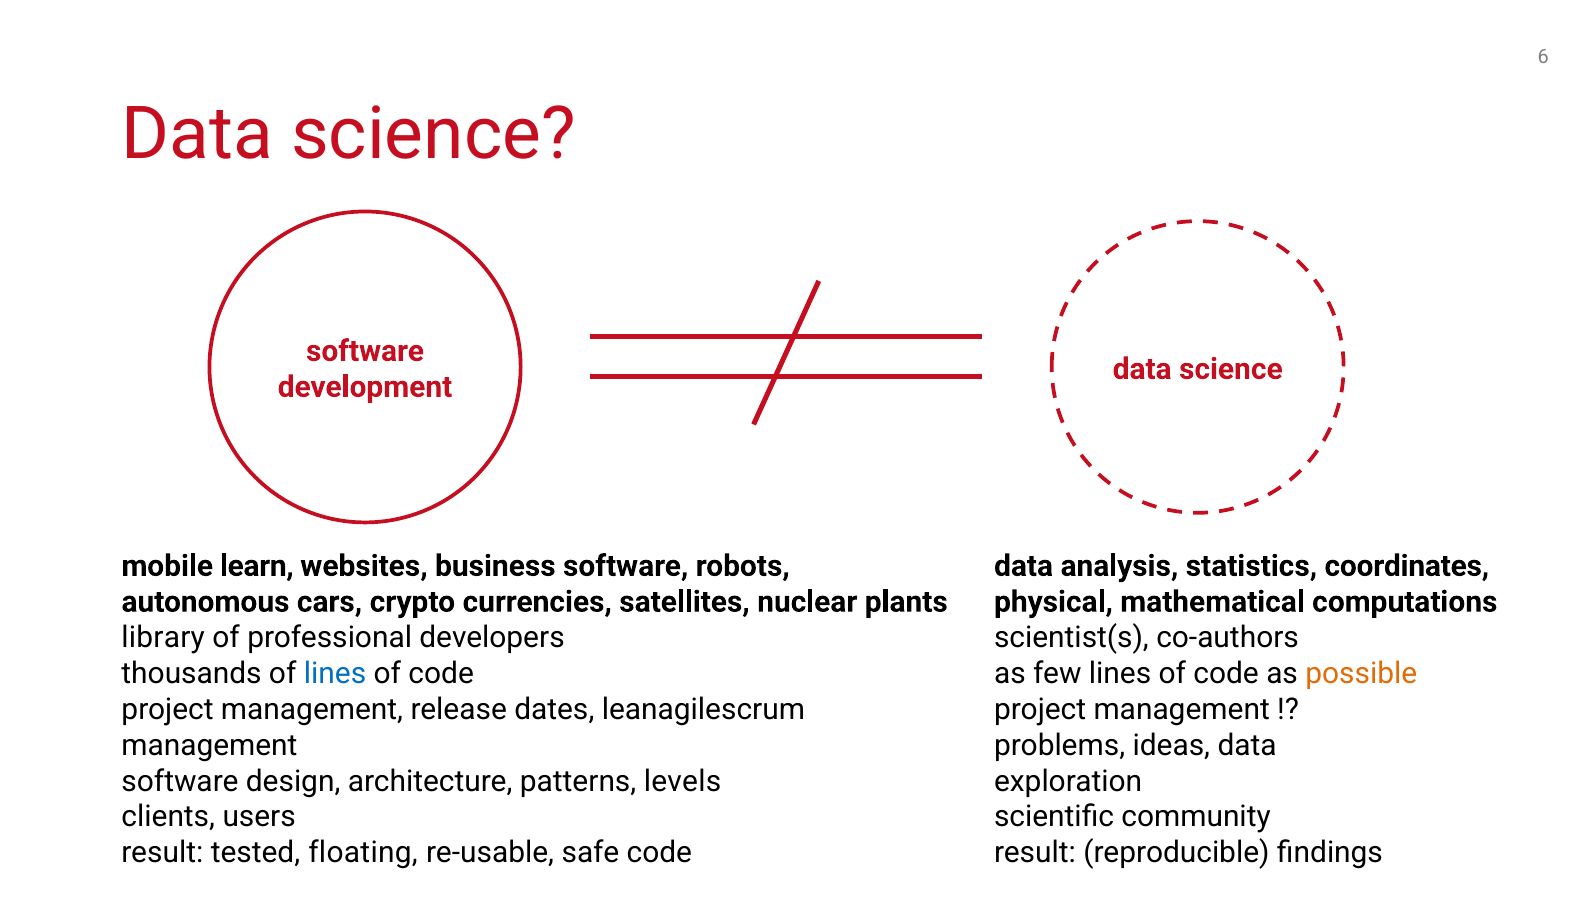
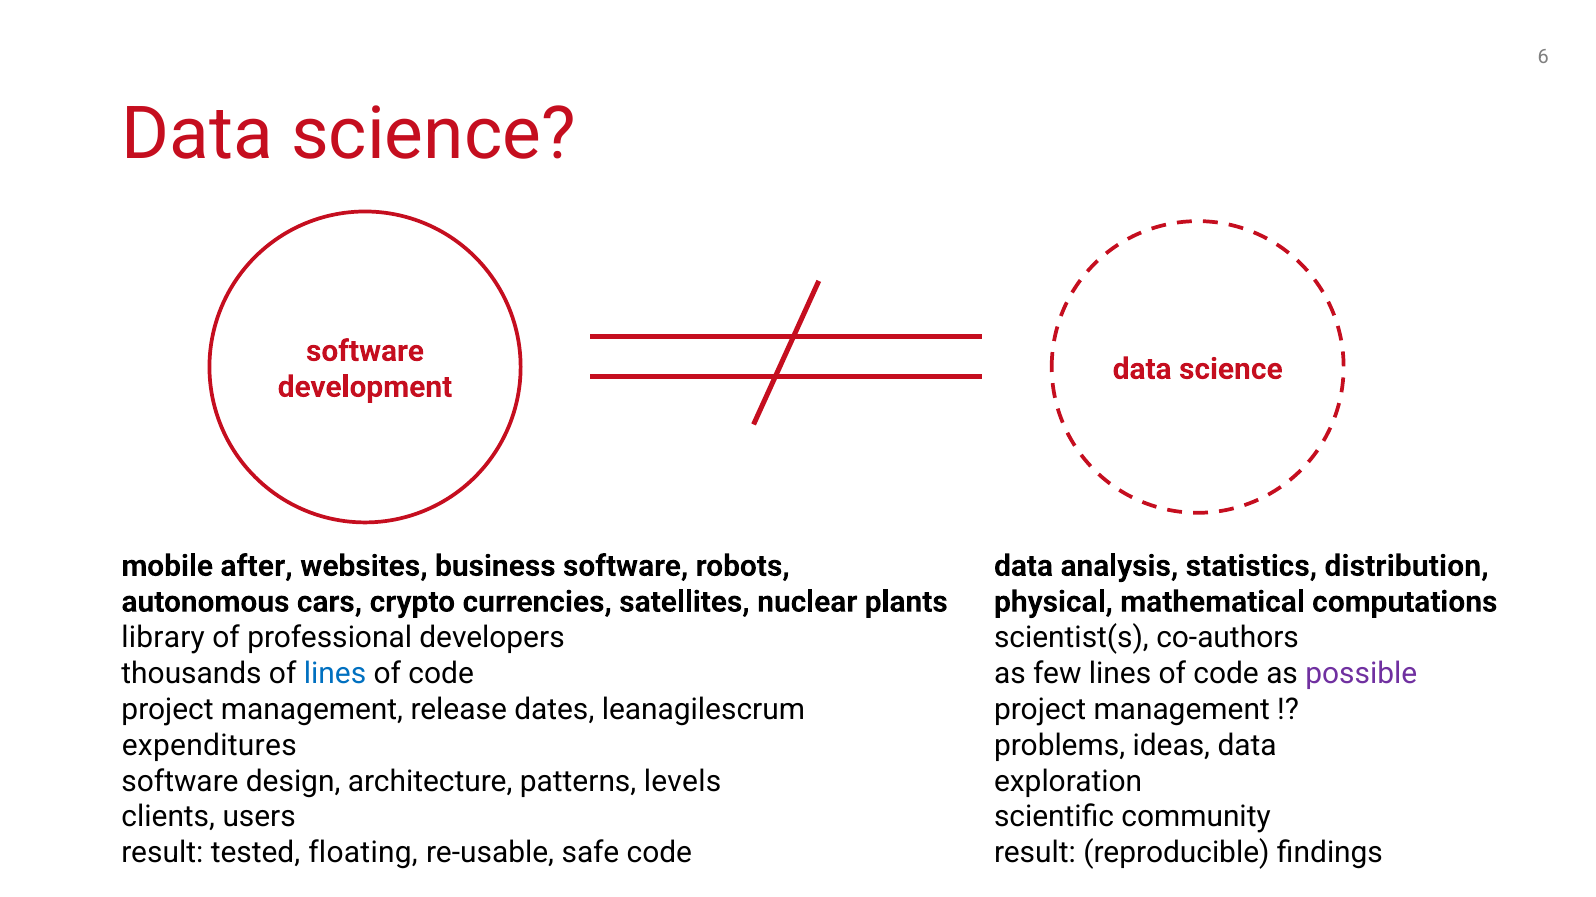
learn: learn -> after (257, 566)
coordinates: coordinates -> distribution (1407, 566)
possible colour: orange -> purple (1361, 674)
management: management -> expenditures (209, 746)
